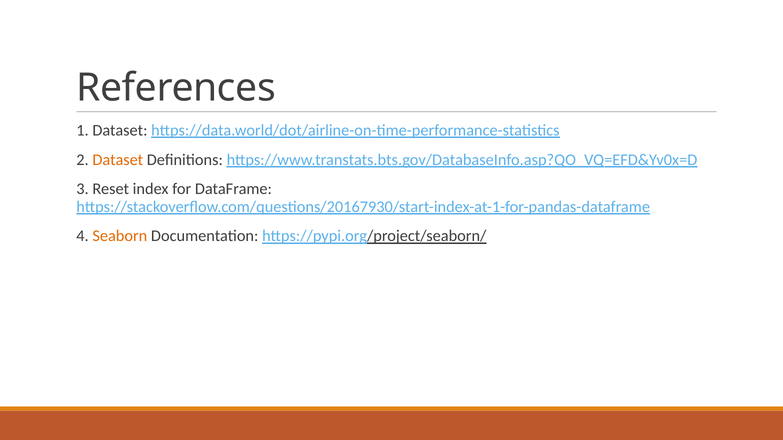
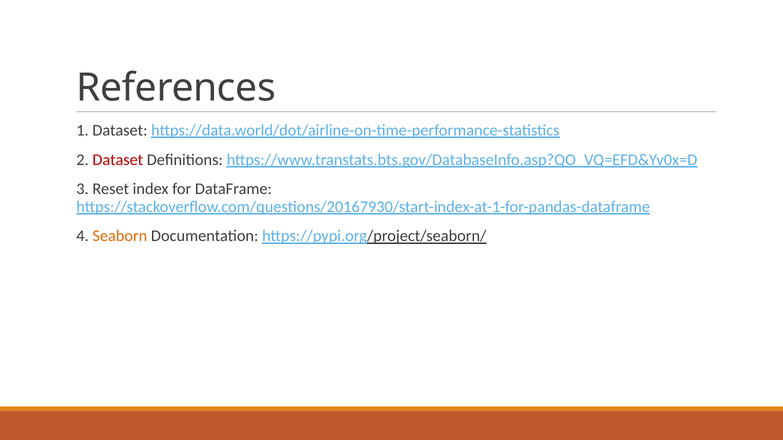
Dataset colour: orange -> red (118, 160)
